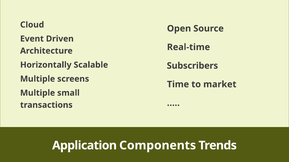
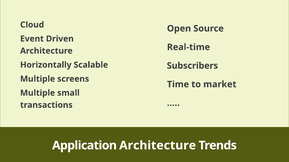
Application Components: Components -> Architecture (158, 146)
